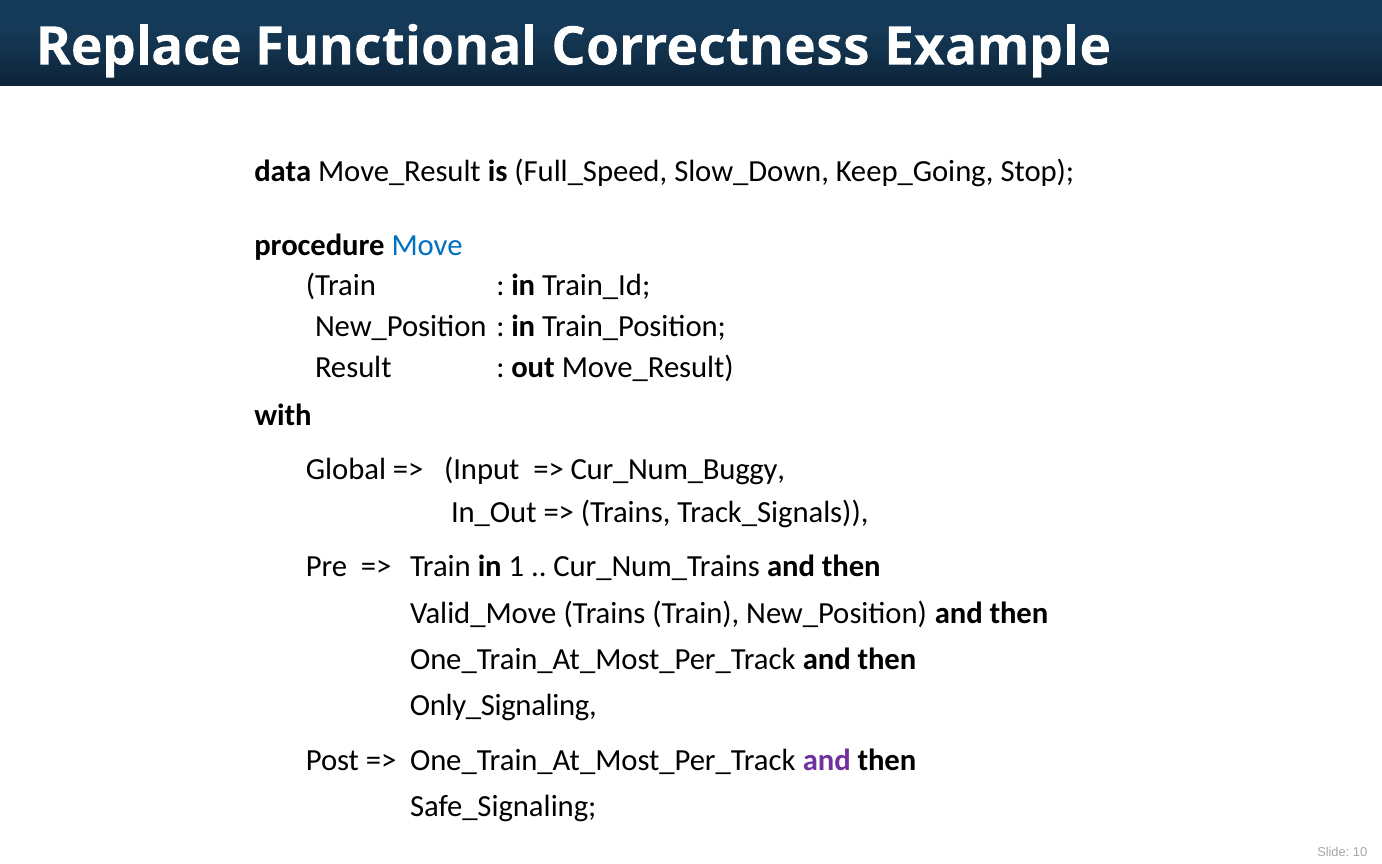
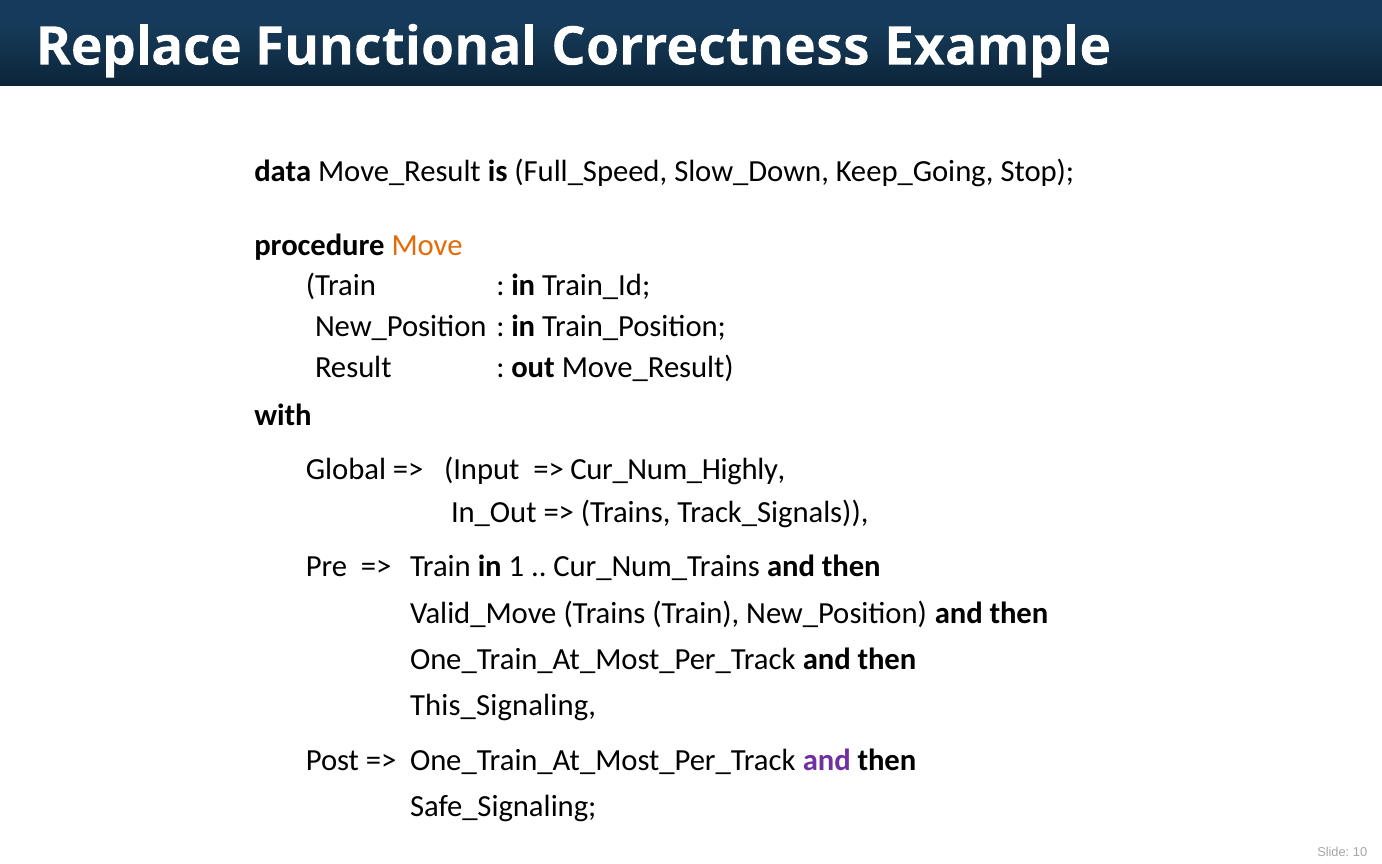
Move colour: blue -> orange (427, 245)
Cur_Num_Buggy: Cur_Num_Buggy -> Cur_Num_Highly (678, 470)
Only_Signaling: Only_Signaling -> This_Signaling (503, 706)
